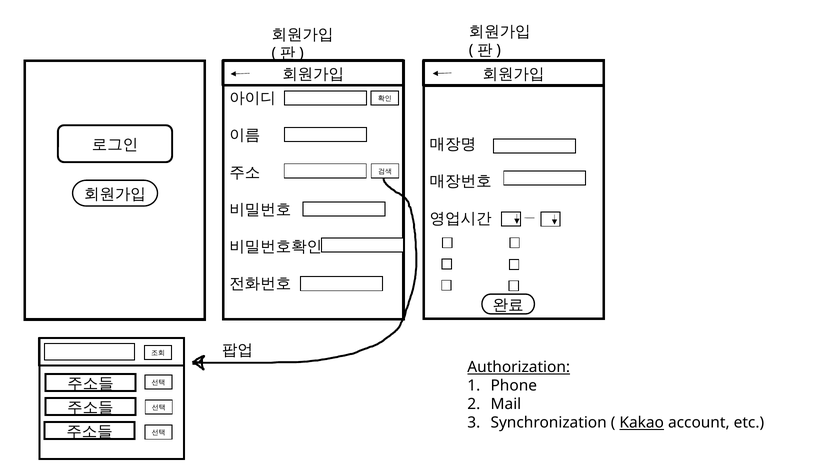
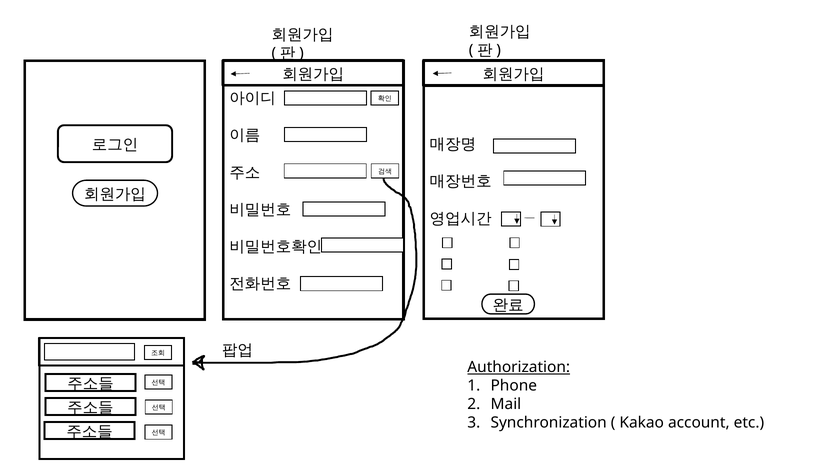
Kakao underline: present -> none (642, 423)
